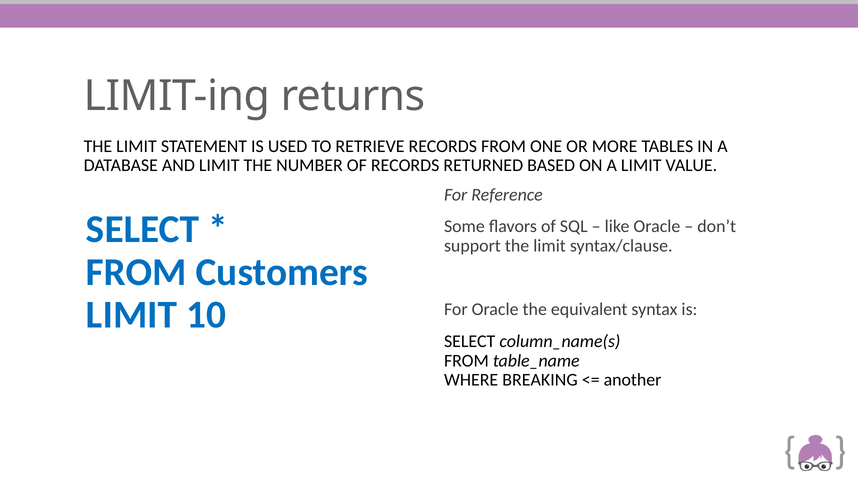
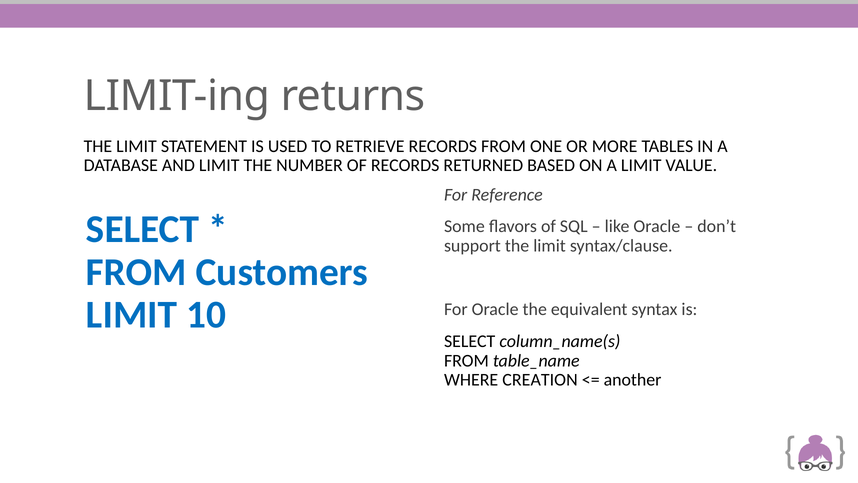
BREAKING: BREAKING -> CREATION (540, 380)
